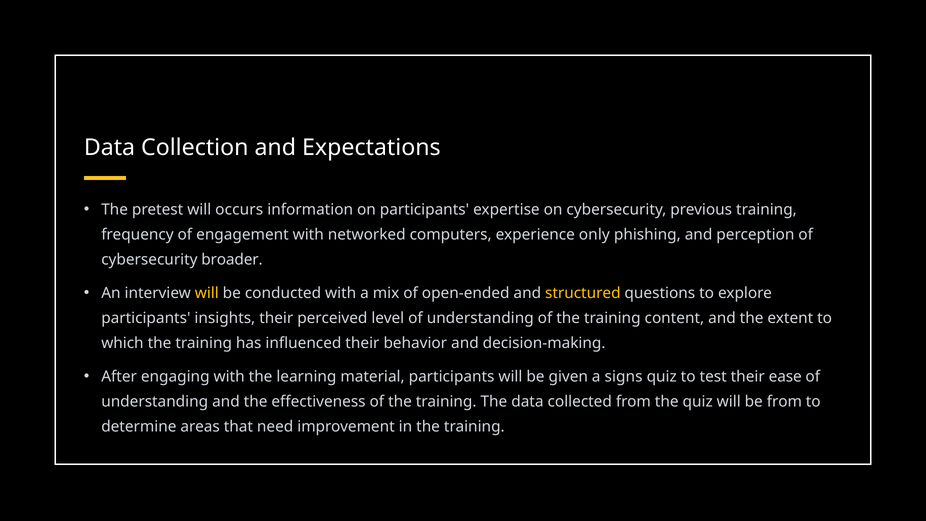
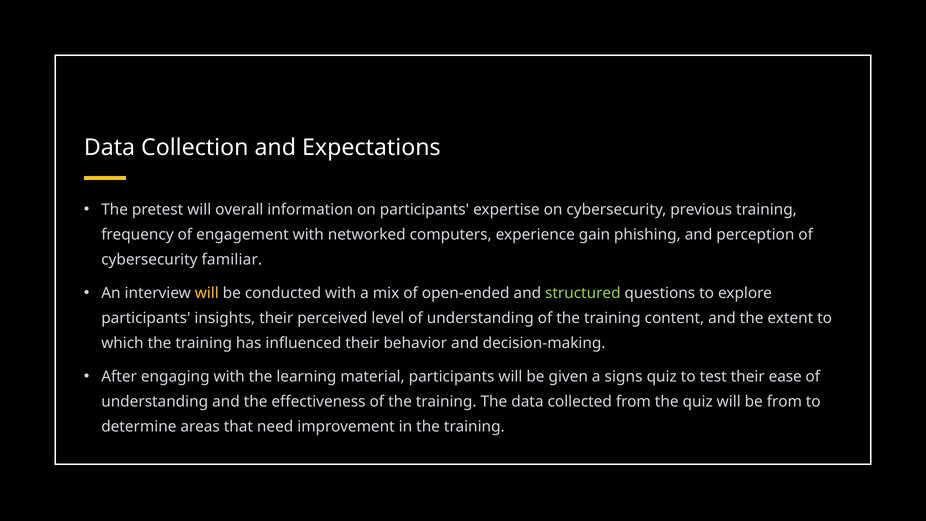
occurs: occurs -> overall (239, 210)
only: only -> gain (594, 235)
broader: broader -> familiar (232, 260)
structured colour: yellow -> light green (583, 293)
